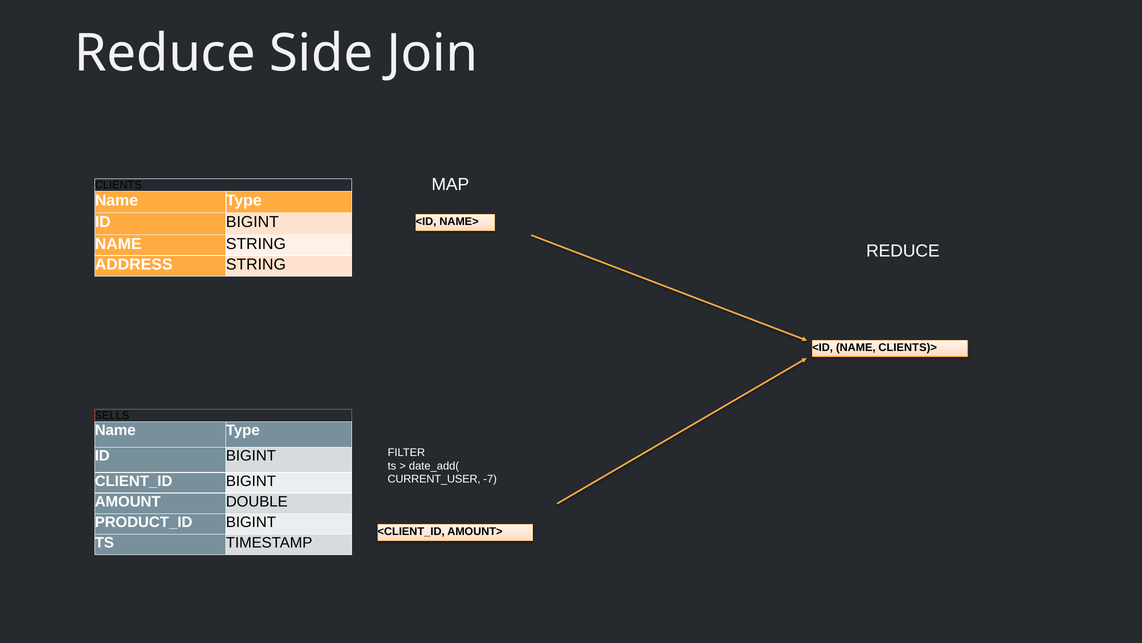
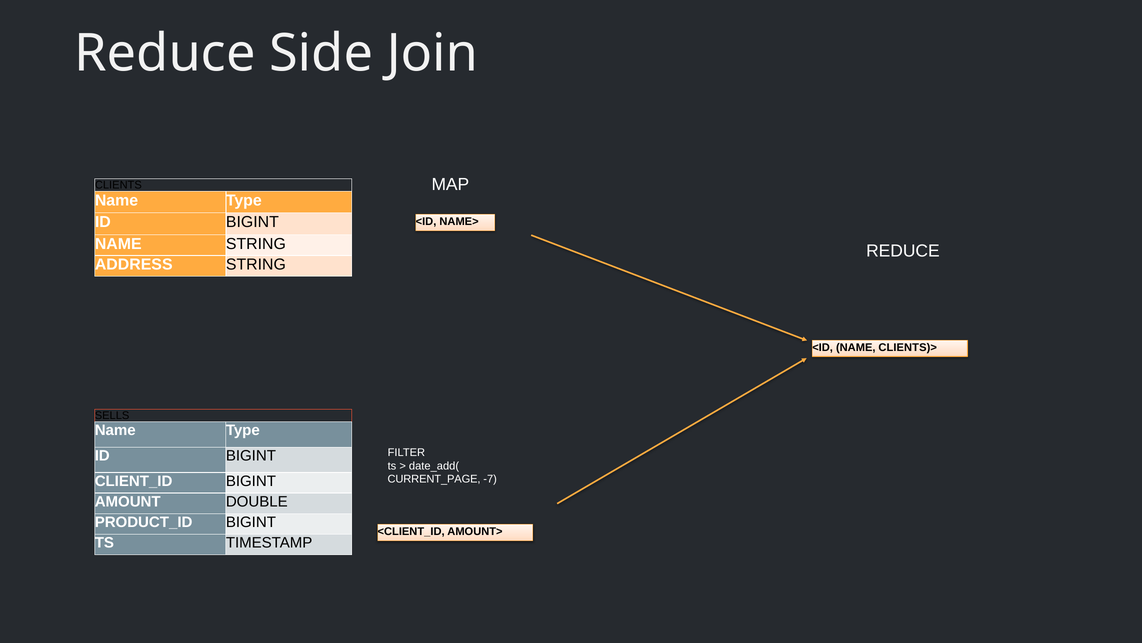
CURRENT_USER: CURRENT_USER -> CURRENT_PAGE (434, 479)
